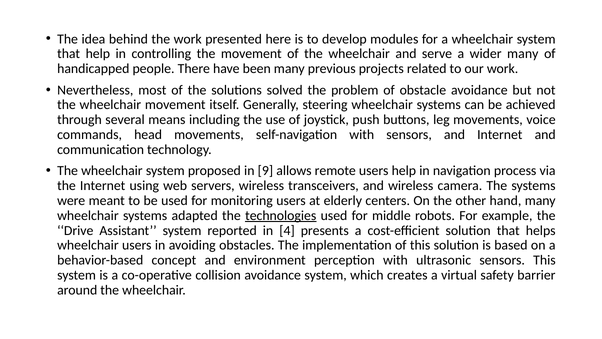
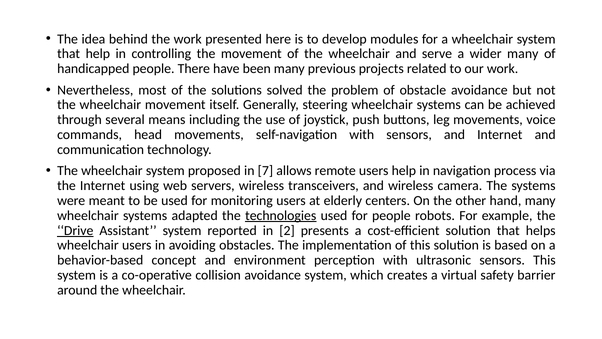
9: 9 -> 7 (265, 171)
for middle: middle -> people (391, 215)
Drive underline: none -> present (75, 230)
4: 4 -> 2 (287, 230)
